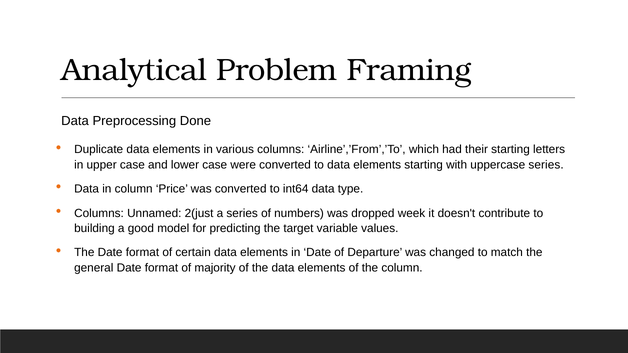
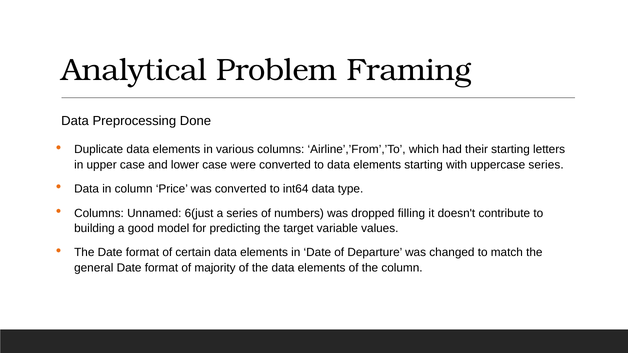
2(just: 2(just -> 6(just (199, 213)
week: week -> filling (411, 213)
